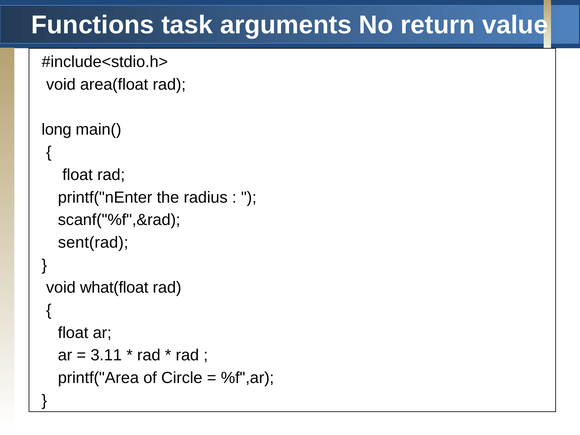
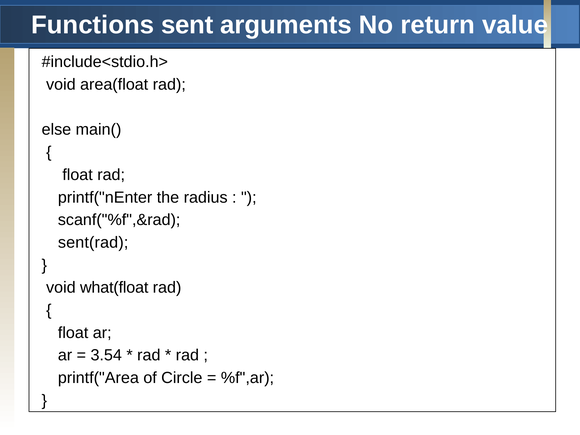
task: task -> sent (187, 25)
long: long -> else (56, 130)
3.11: 3.11 -> 3.54 (106, 355)
